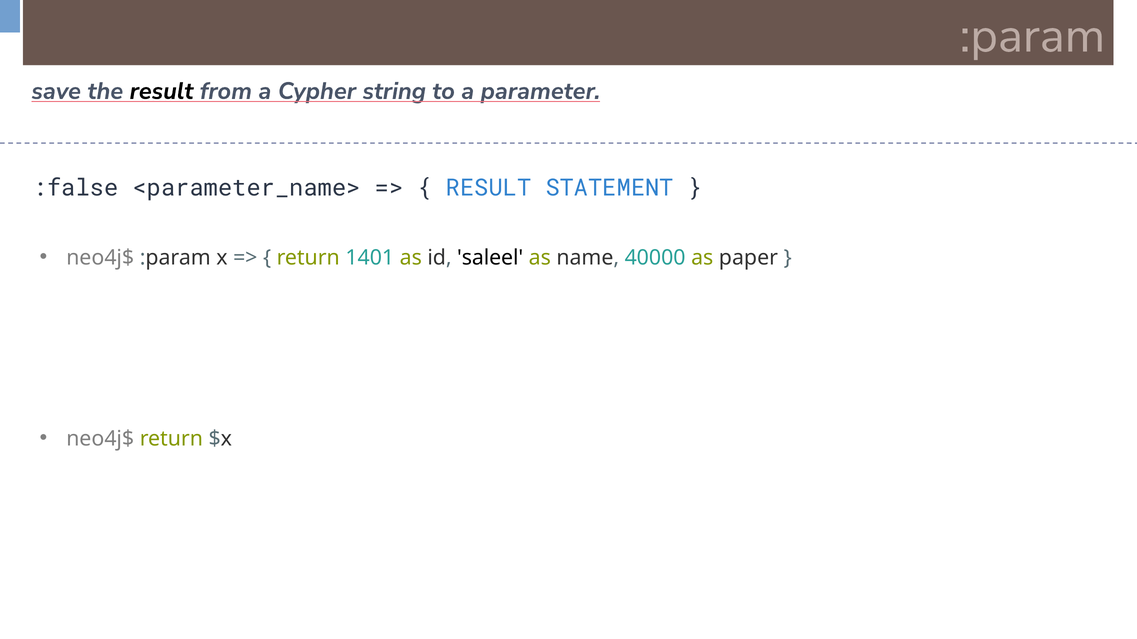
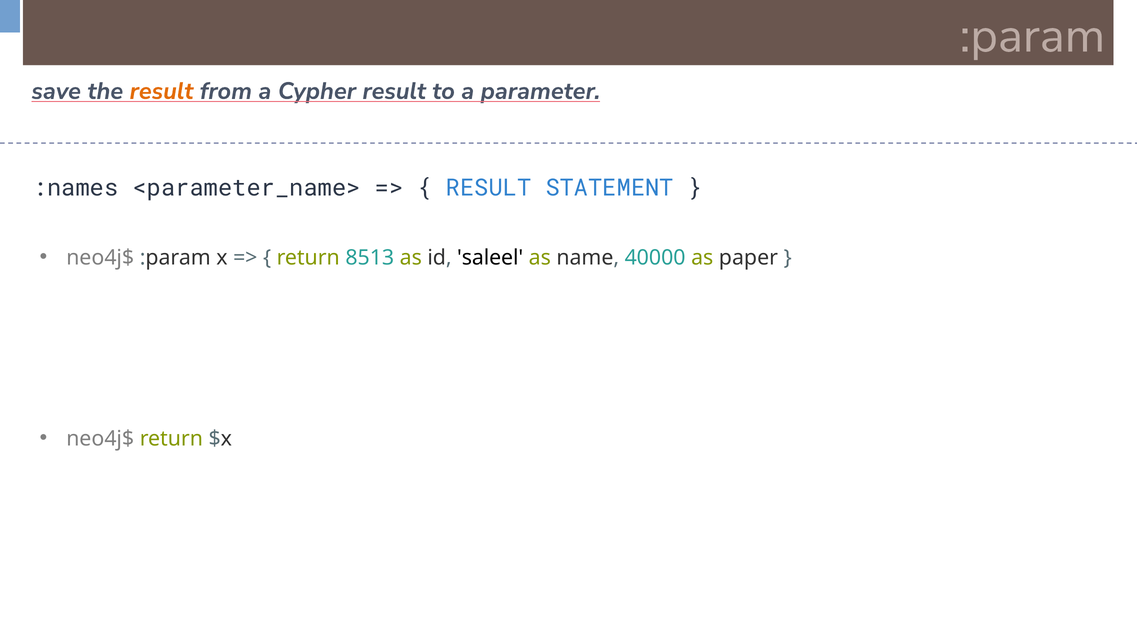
result colour: black -> orange (161, 91)
Cypher string: string -> result (394, 91)
:false: :false -> :names (76, 188)
1401: 1401 -> 8513 (370, 258)
